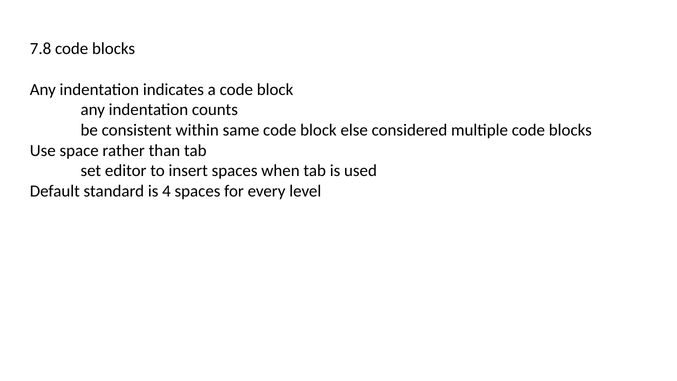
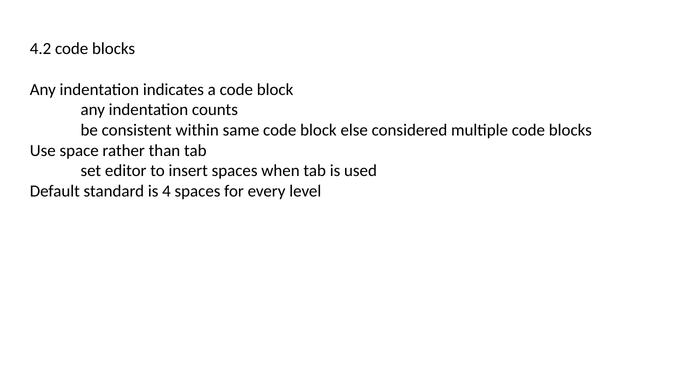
7.8: 7.8 -> 4.2 (41, 49)
